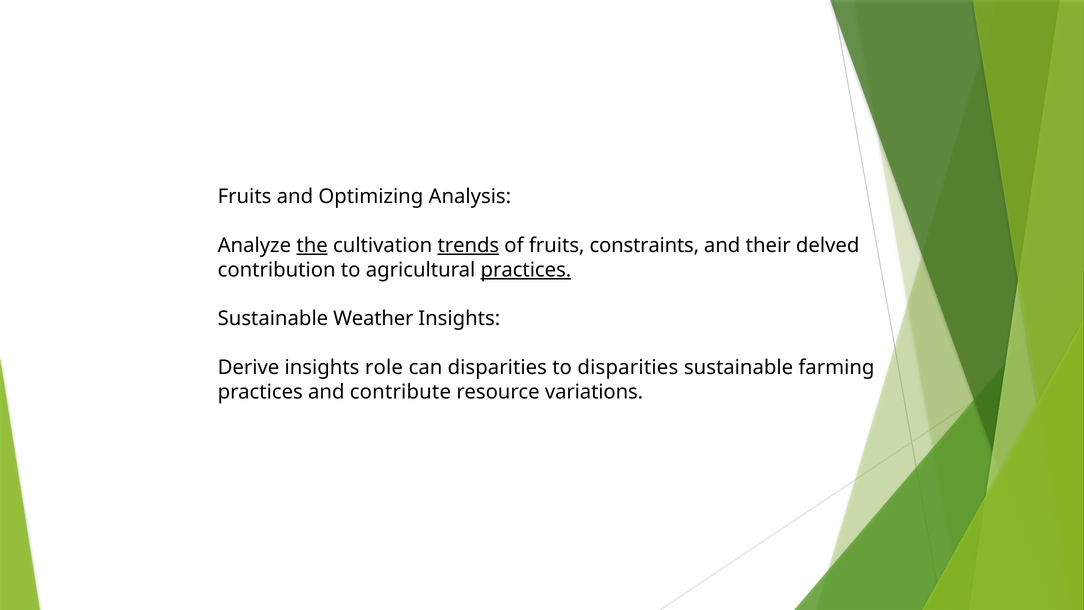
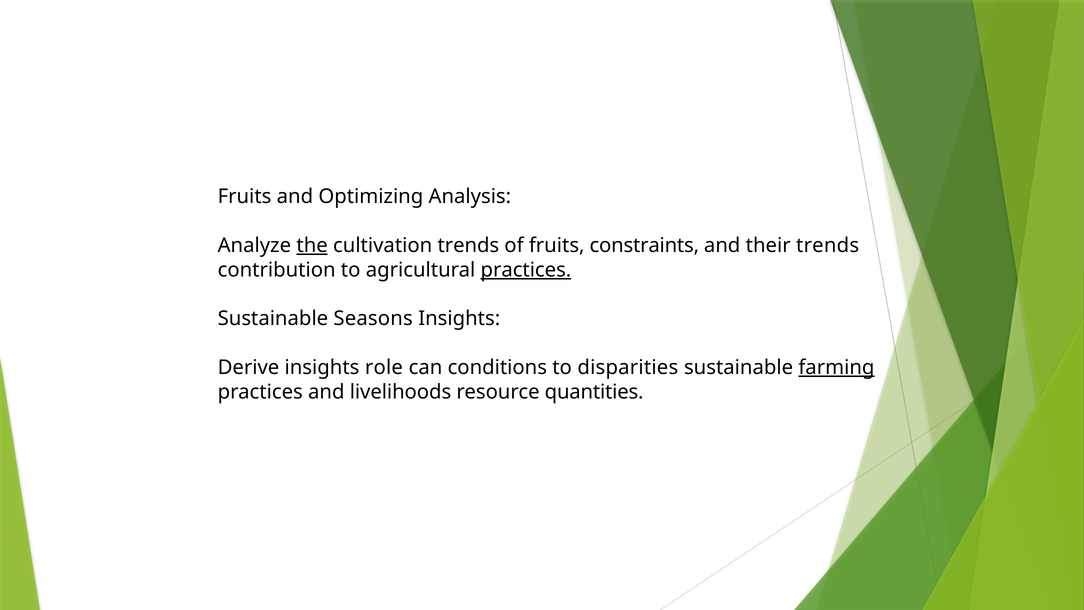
trends underline: present -> none (468, 245)
their delved: delved -> trends (828, 245)
Weather: Weather -> Seasons (373, 319)
can disparities: disparities -> conditions (497, 367)
farming underline: none -> present (836, 367)
contribute: contribute -> livelihoods (401, 392)
variations: variations -> quantities (594, 392)
